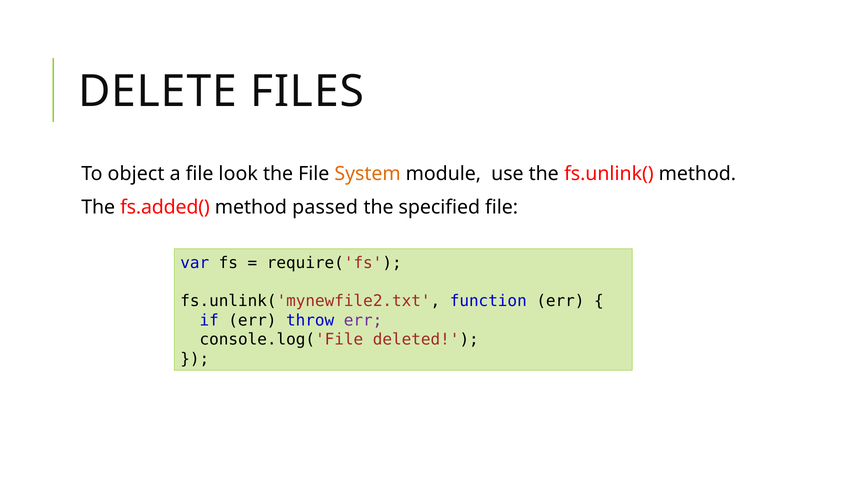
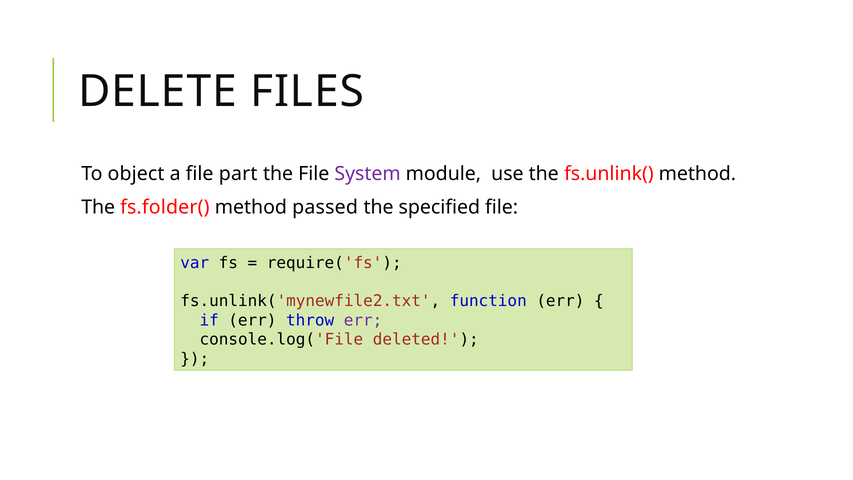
look: look -> part (238, 174)
System colour: orange -> purple (368, 174)
fs.added(: fs.added( -> fs.folder( (165, 207)
